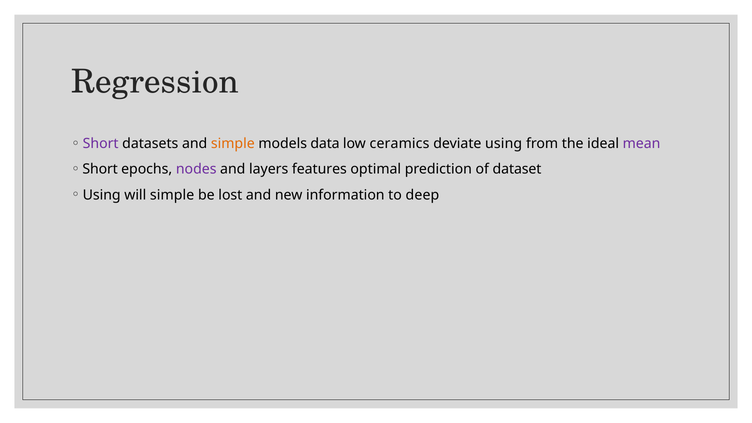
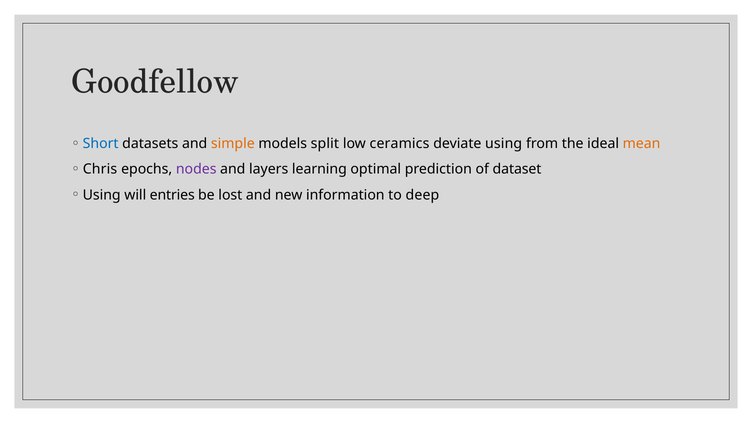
Regression: Regression -> Goodfellow (155, 82)
Short colour: purple -> blue (101, 144)
data: data -> split (325, 144)
mean colour: purple -> orange (642, 144)
Short: Short -> Chris (100, 169)
features: features -> learning (319, 169)
will simple: simple -> entries (172, 195)
